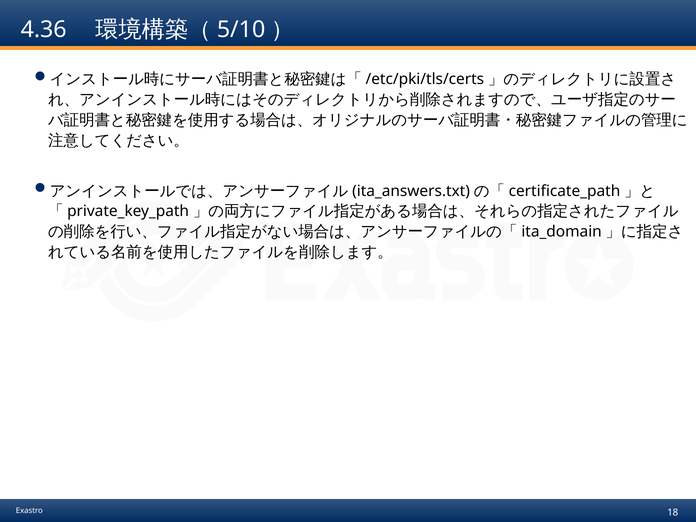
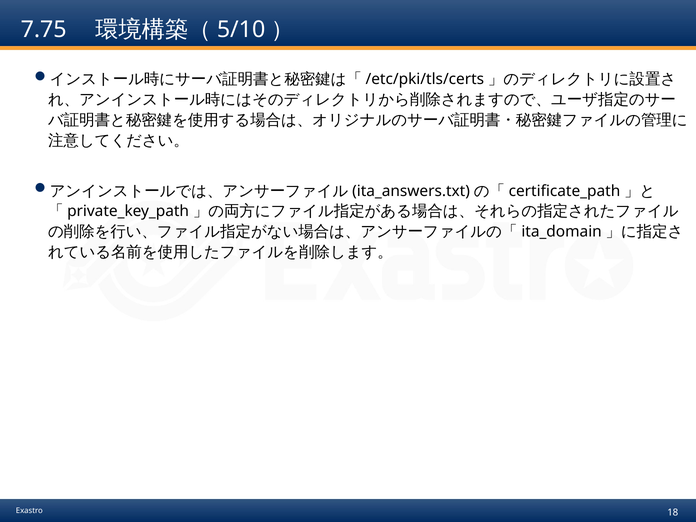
4.36: 4.36 -> 7.75 (44, 30)
